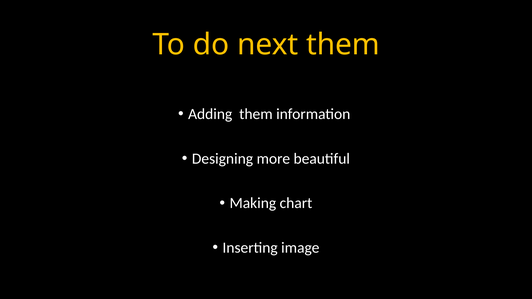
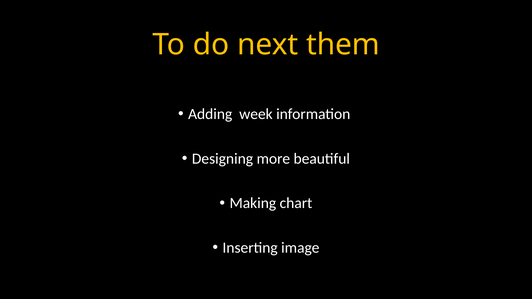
Adding them: them -> week (256, 114)
